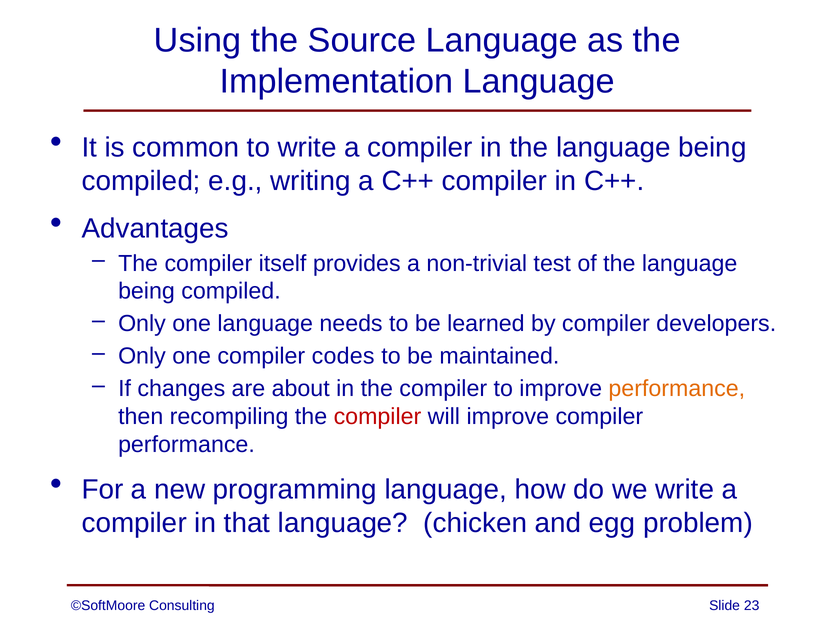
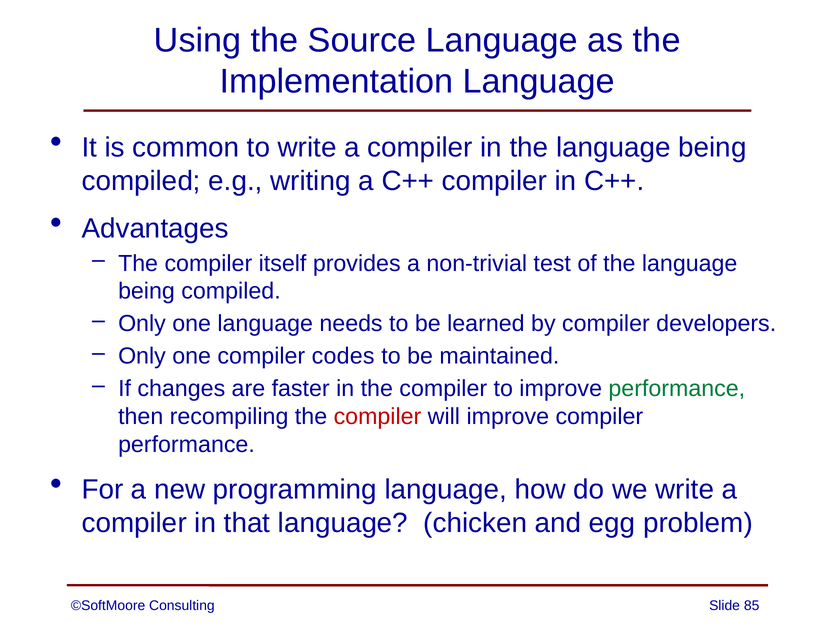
about: about -> faster (301, 388)
performance colour: orange -> green (677, 388)
23: 23 -> 85 (752, 605)
